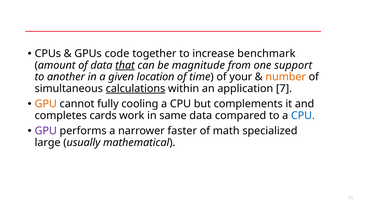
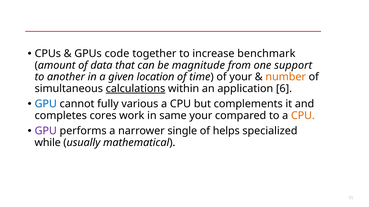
that underline: present -> none (125, 65)
7: 7 -> 6 (284, 89)
GPU colour: orange -> blue (46, 104)
cooling: cooling -> various (140, 104)
cards: cards -> cores (103, 116)
same data: data -> your (201, 116)
CPU colour: blue -> orange (303, 116)
faster: faster -> single (182, 131)
math: math -> helps (226, 131)
large: large -> while (48, 143)
